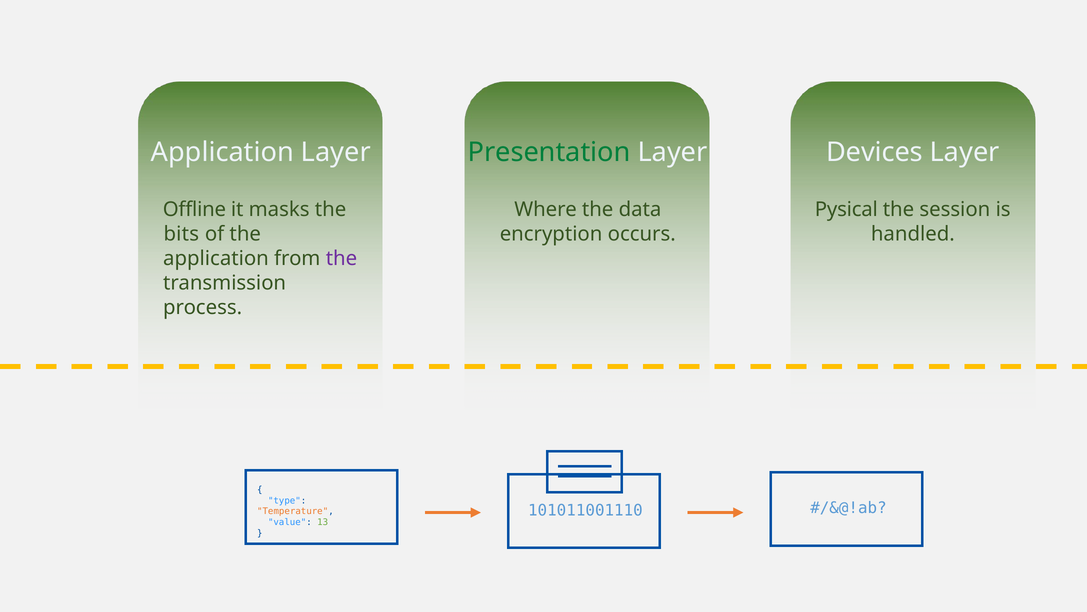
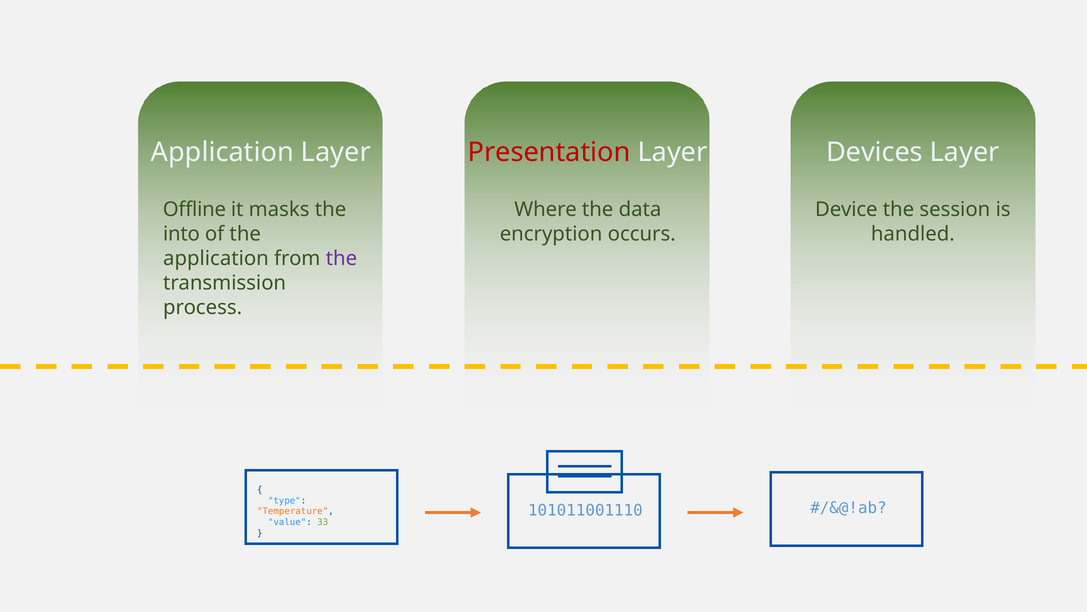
Presentation colour: green -> red (549, 152)
Pysical: Pysical -> Device (846, 209)
bits: bits -> into (181, 234)
13: 13 -> 33 (323, 522)
